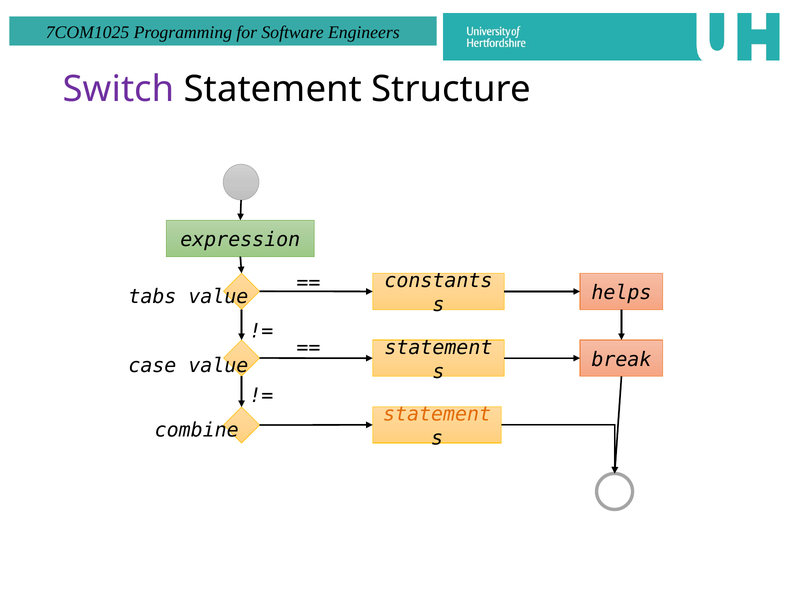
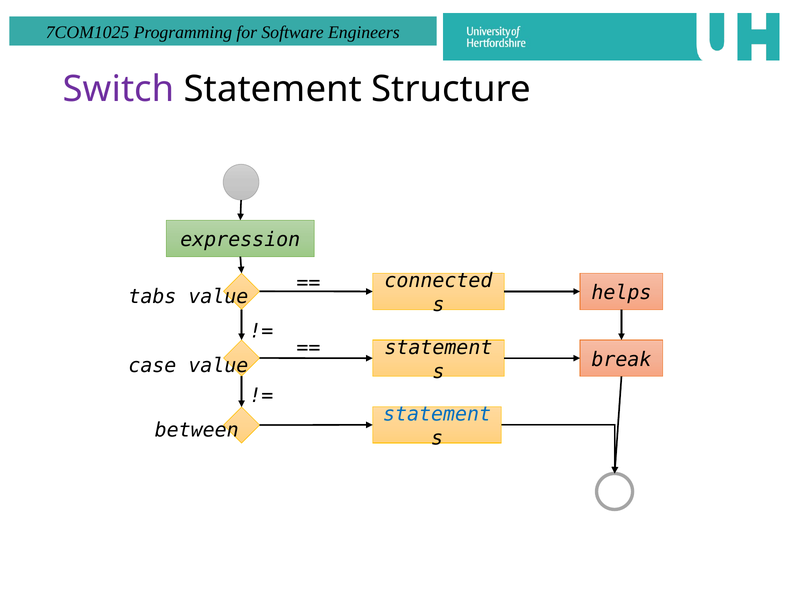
constants: constants -> connected (438, 281)
statement colour: orange -> blue (437, 415)
combine: combine -> between (197, 430)
